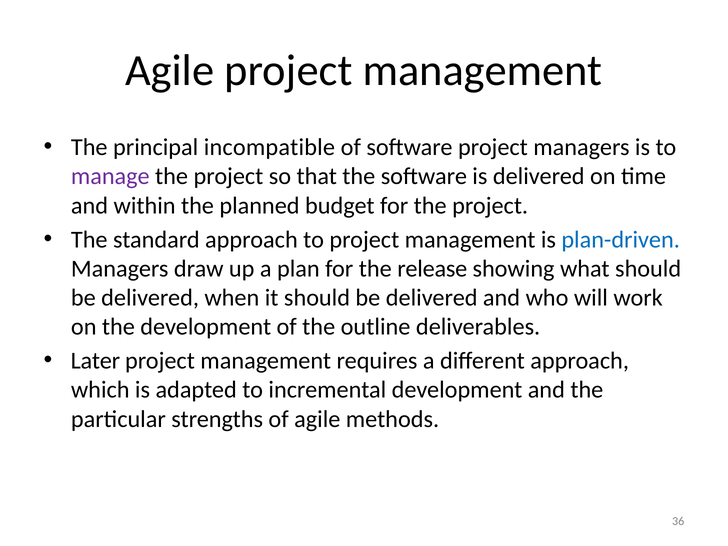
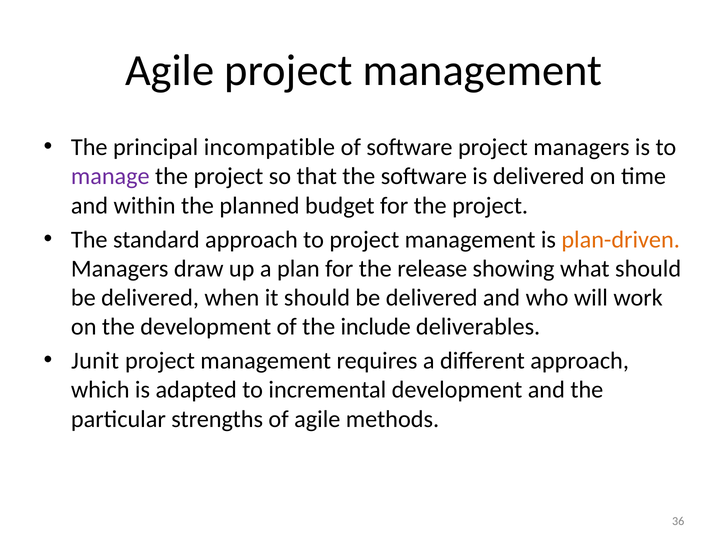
plan-driven colour: blue -> orange (621, 240)
outline: outline -> include (376, 327)
Later: Later -> Junit (95, 361)
